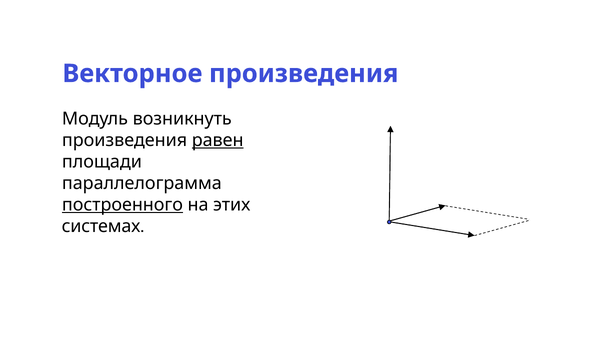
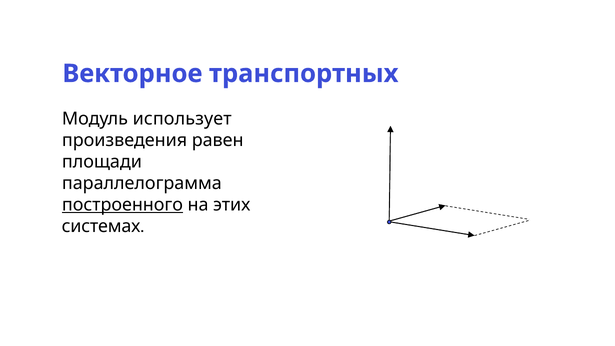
Векторное произведения: произведения -> транспортных (304, 74)
возникнуть: возникнуть -> использует (182, 119)
равен underline: present -> none (218, 140)
